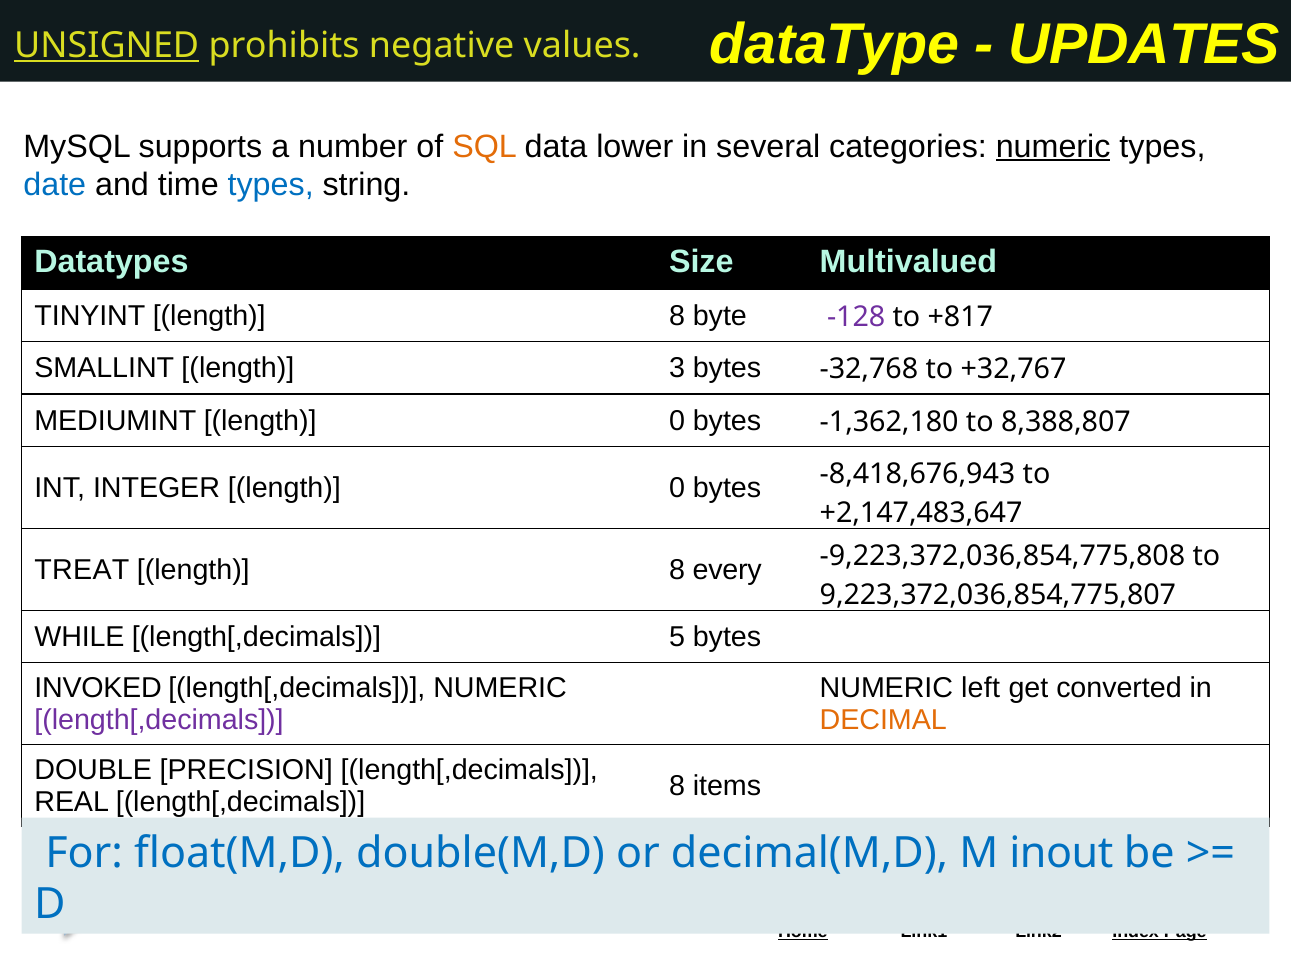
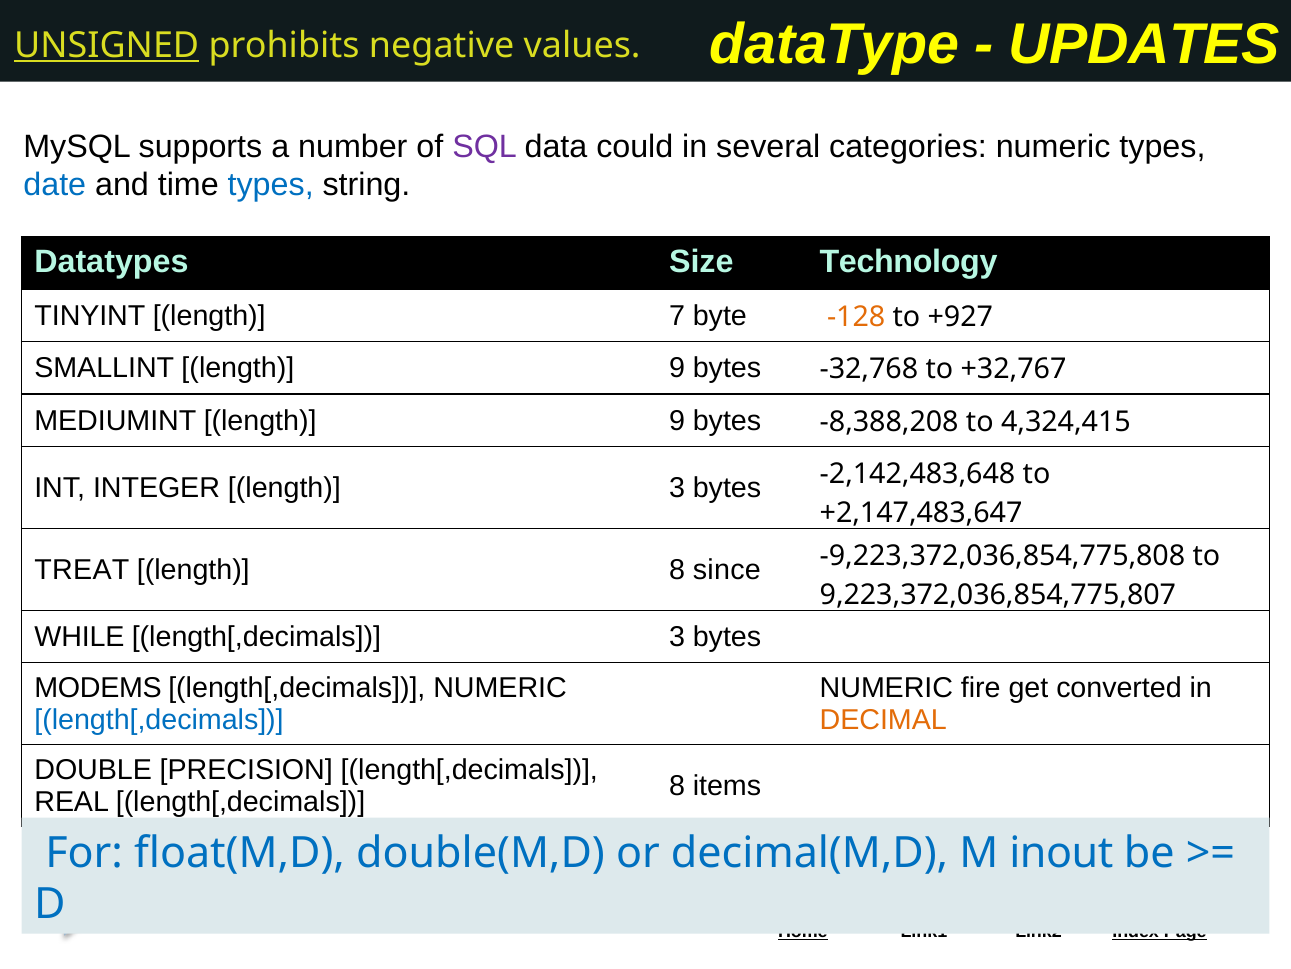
SQL colour: orange -> purple (485, 146)
lower: lower -> could (635, 146)
numeric underline: present -> none (1053, 146)
Multivalued: Multivalued -> Technology (909, 262)
TINYINT length 8: 8 -> 7 (677, 316)
-128 colour: purple -> orange (856, 317)
+817: +817 -> +927 (960, 317)
SMALLINT length 3: 3 -> 9 (677, 368)
MEDIUMINT length 0: 0 -> 9 (677, 420)
-1,362,180: -1,362,180 -> -8,388,208 (889, 422)
8,388,807: 8,388,807 -> 4,324,415 (1066, 422)
INTEGER length 0: 0 -> 3 (677, 487)
-8,418,676,943: -8,418,676,943 -> -2,142,483,648 (918, 474)
every: every -> since (727, 569)
length[,decimals 5: 5 -> 3 (677, 636)
INVOKED: INVOKED -> MODEMS (98, 687)
left: left -> fire (981, 687)
length[,decimals colour: purple -> blue (159, 719)
